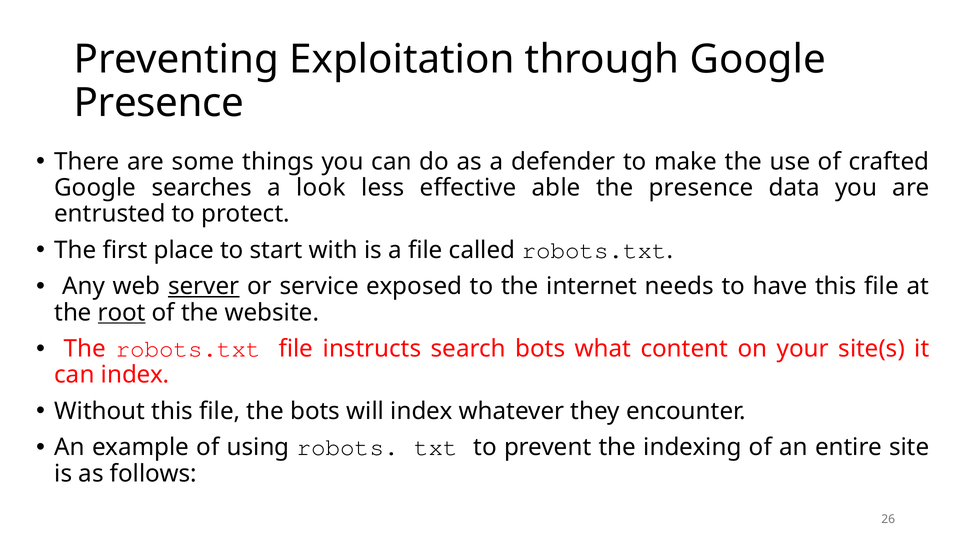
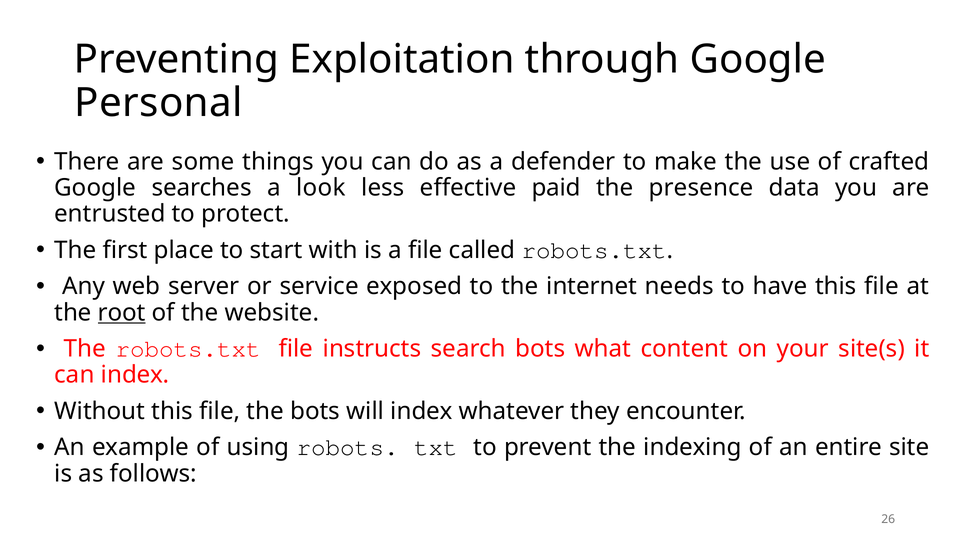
Presence: Presence -> Personal (158, 103)
able: able -> paid (556, 188)
server underline: present -> none (204, 286)
